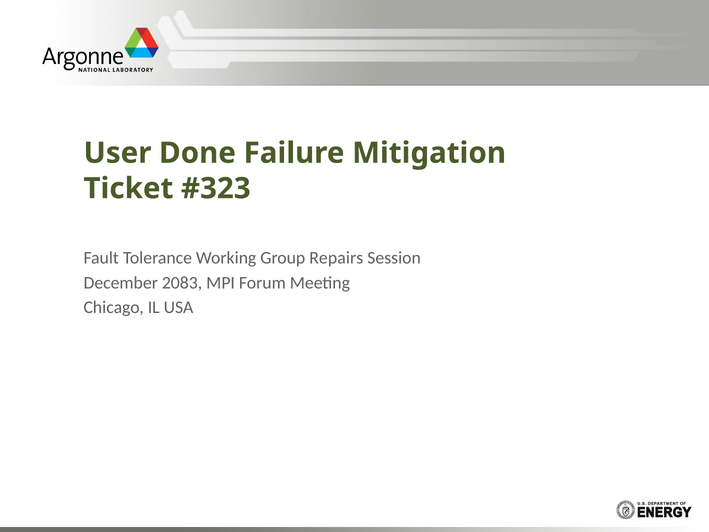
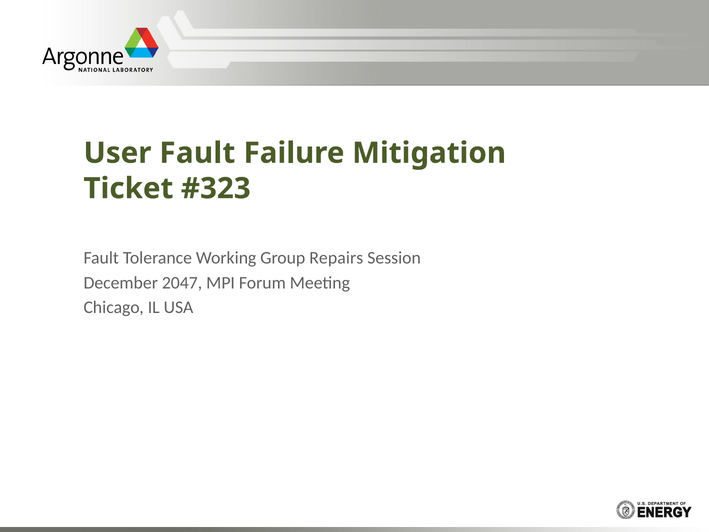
User Done: Done -> Fault (197, 153)
2083: 2083 -> 2047 (182, 283)
